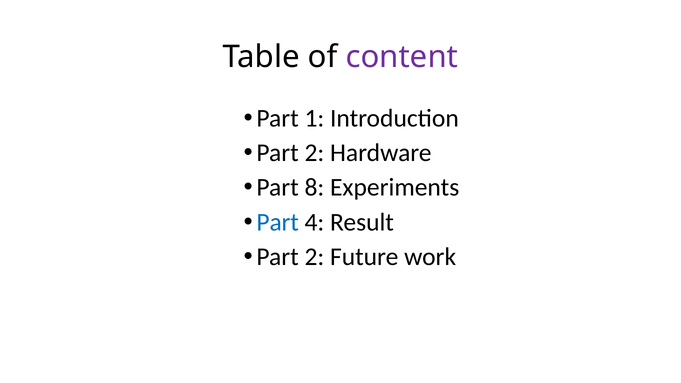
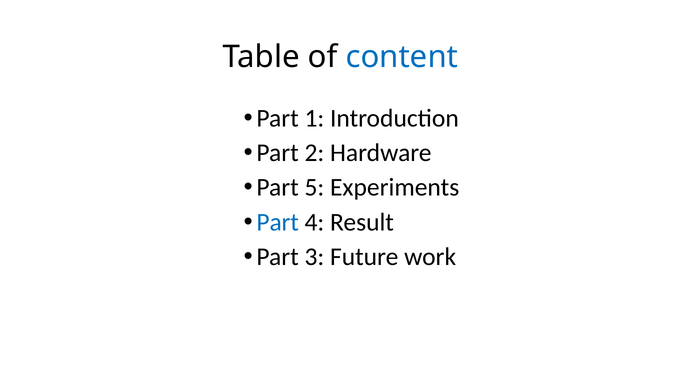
content colour: purple -> blue (402, 57)
8: 8 -> 5 (314, 188)
2: 2 -> 3 (314, 257)
